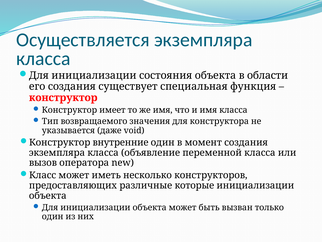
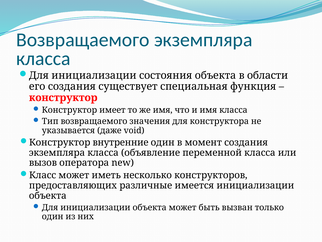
Осуществляется: Осуществляется -> Возвращаемого (83, 40)
которые: которые -> имеется (194, 185)
